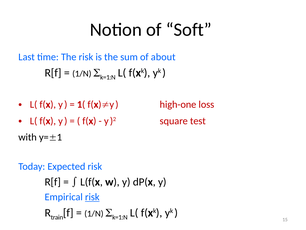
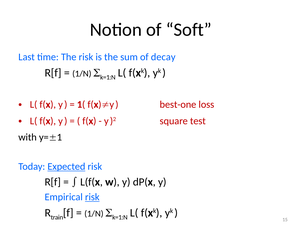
about: about -> decay (163, 57)
high-one: high-one -> best-one (178, 104)
Expected underline: none -> present (66, 166)
